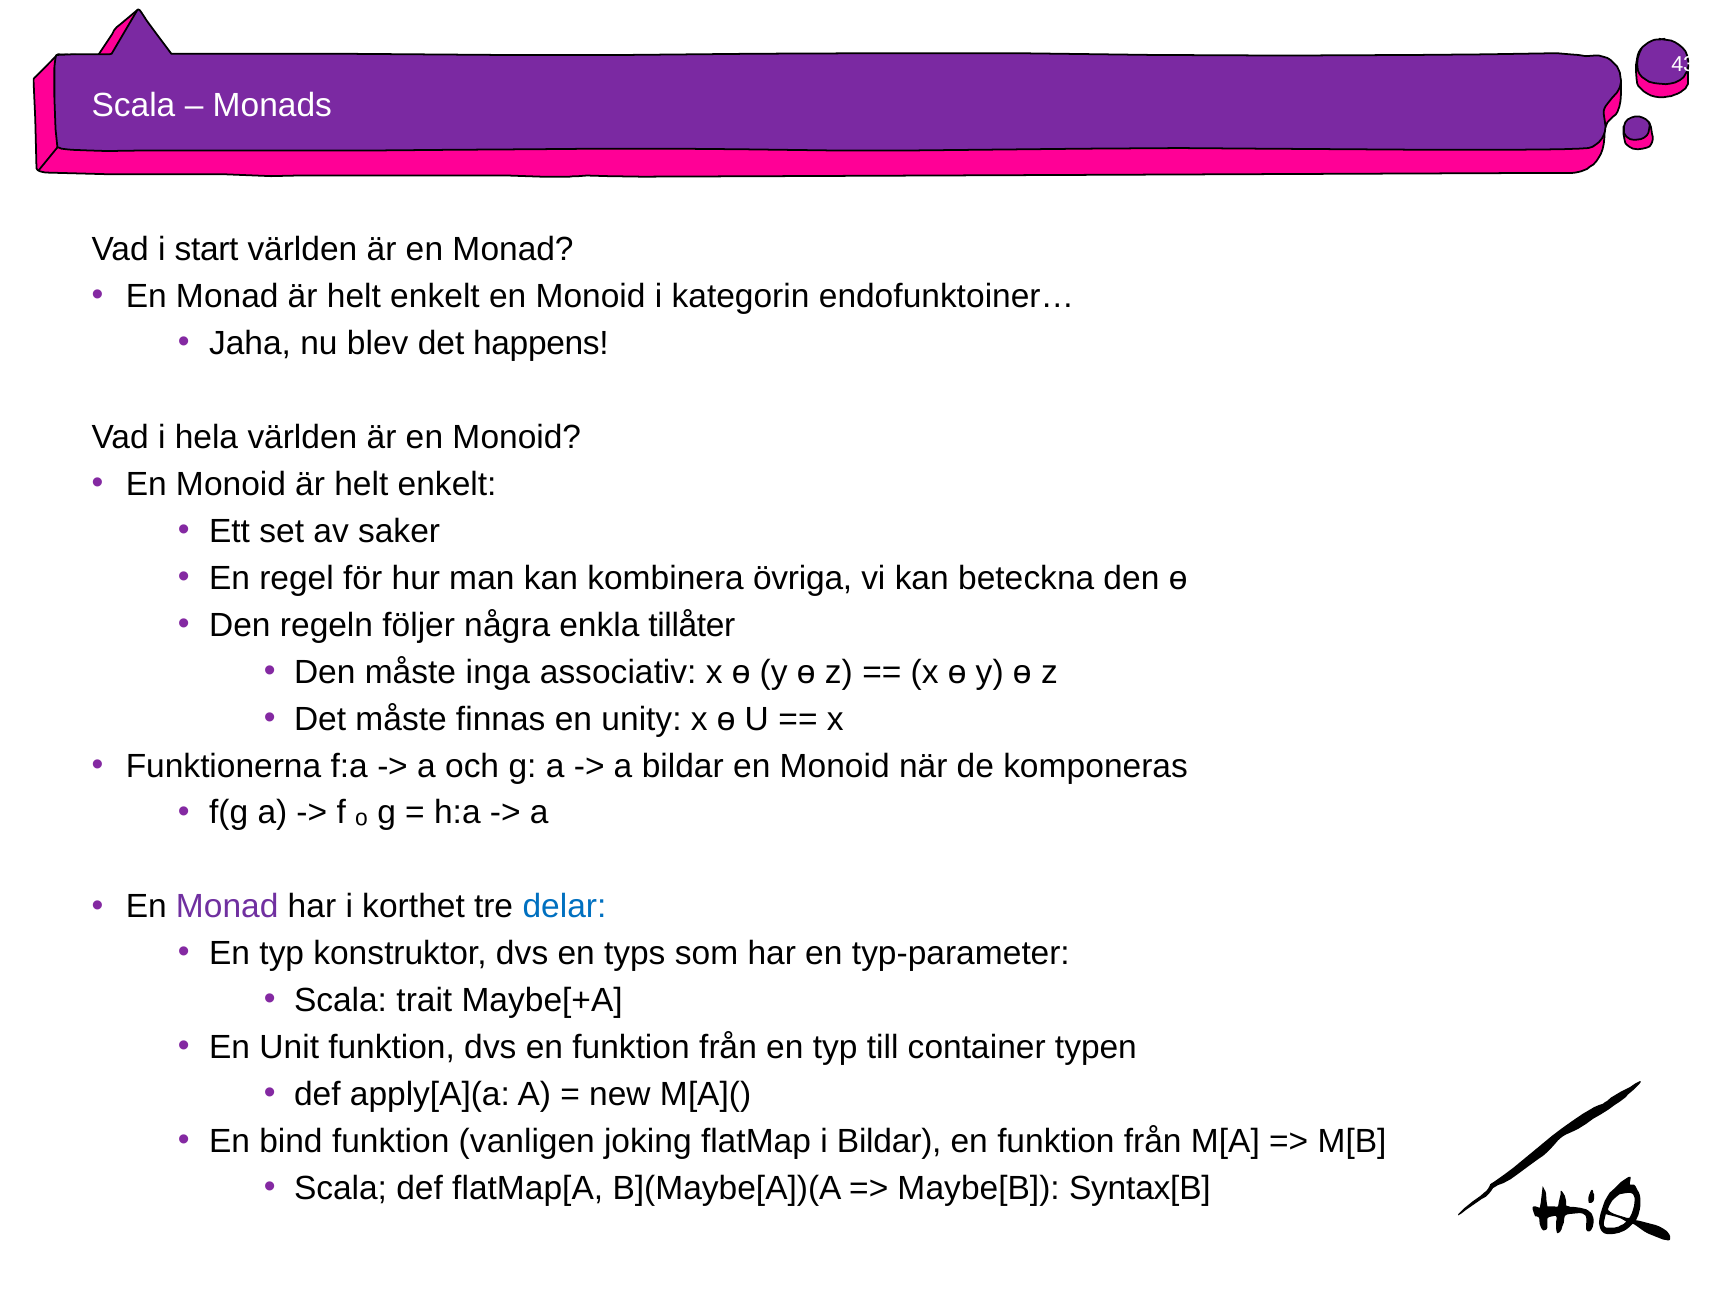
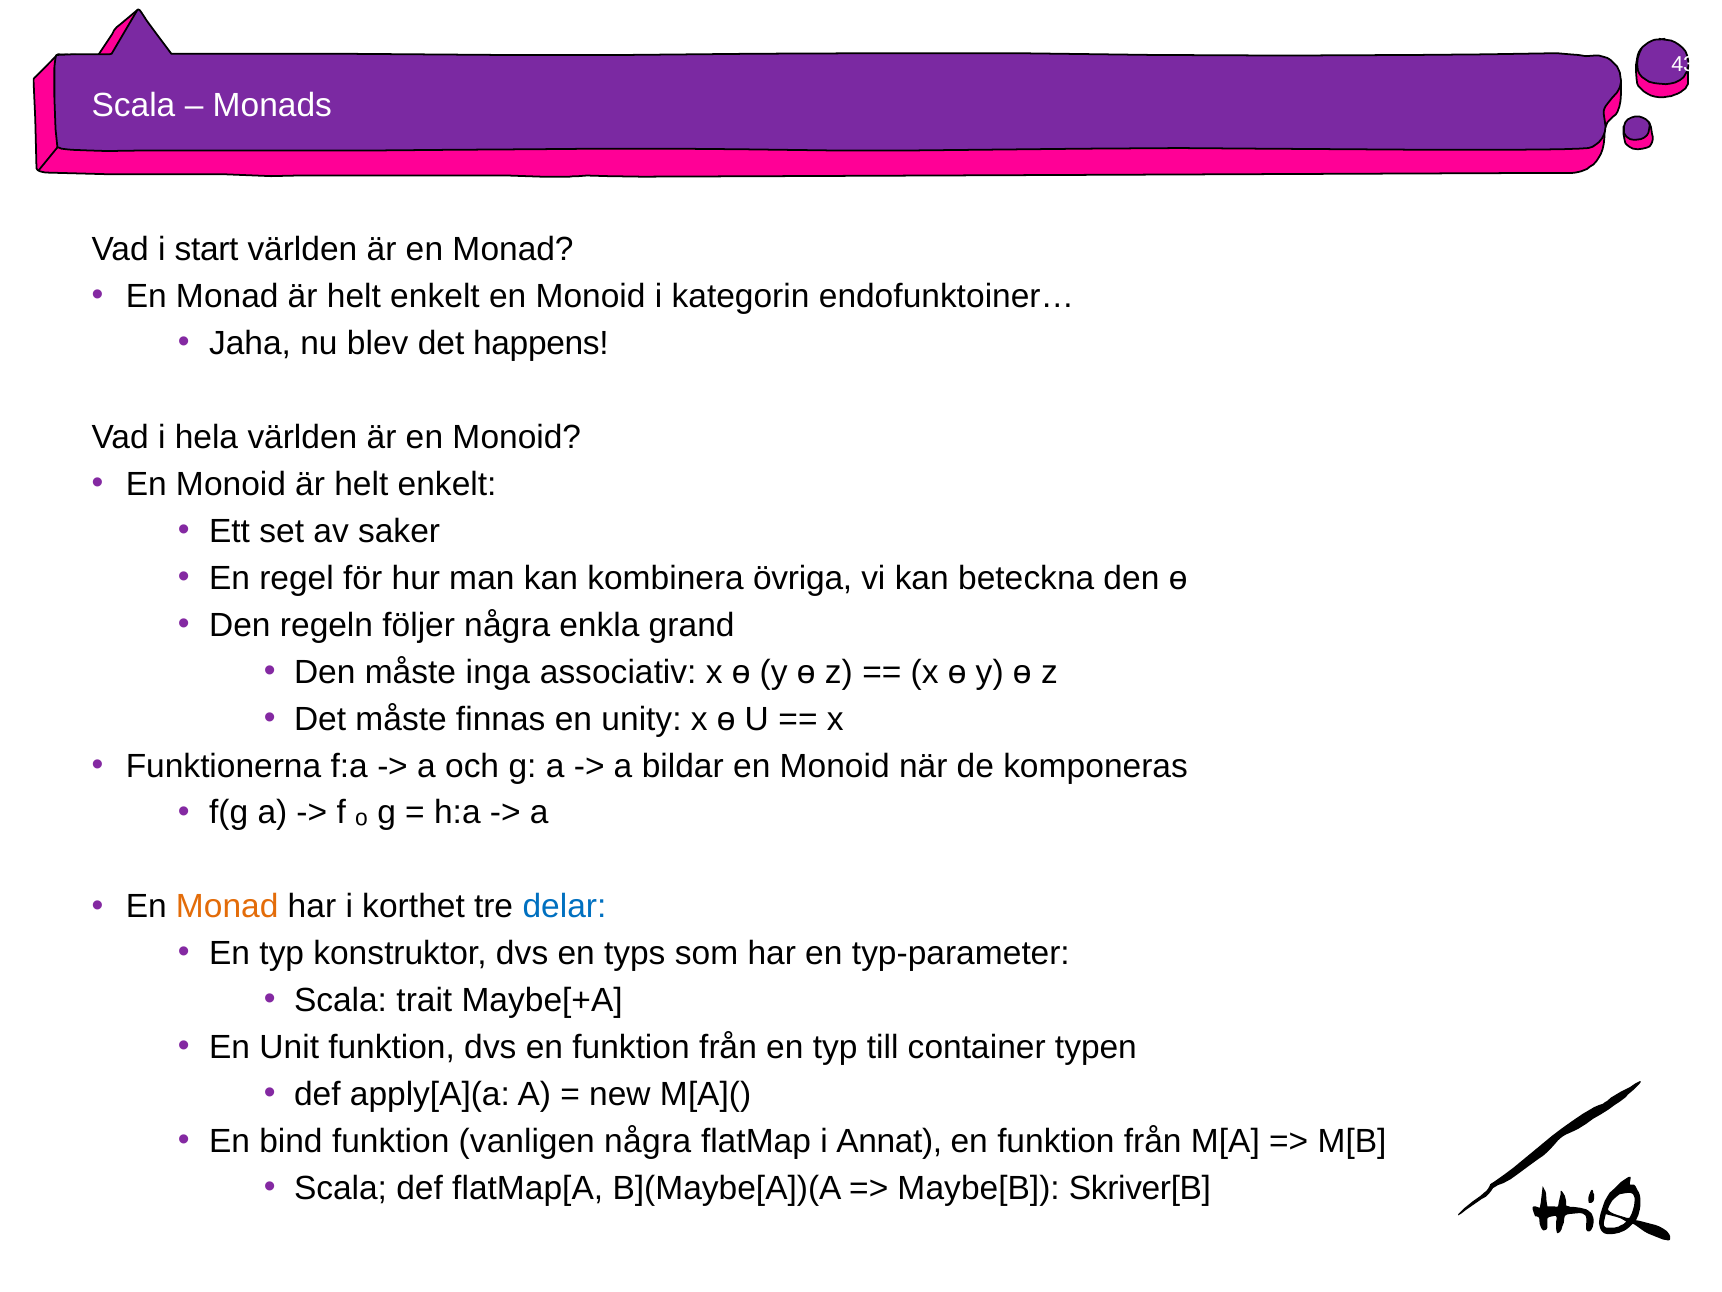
tillåter: tillåter -> grand (692, 625)
Monad colour: purple -> orange (227, 906)
vanligen joking: joking -> några (648, 1141)
i Bildar: Bildar -> Annat (889, 1141)
Syntax[B: Syntax[B -> Skriver[B (1140, 1188)
